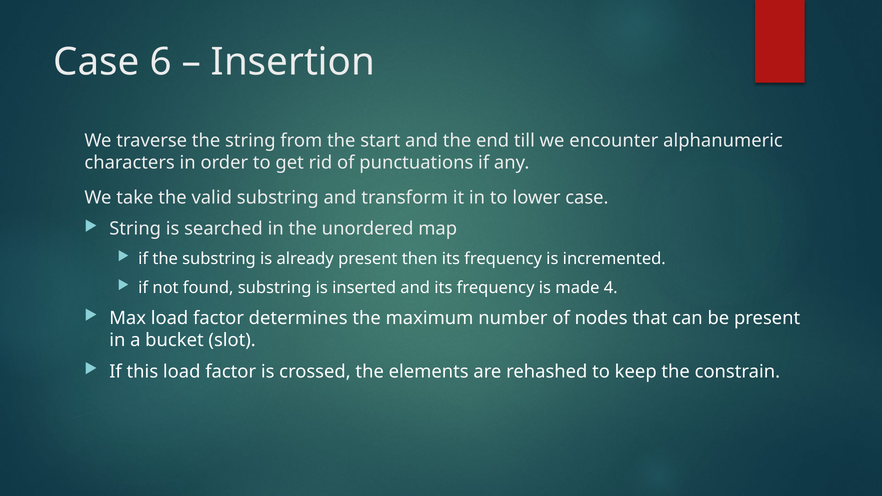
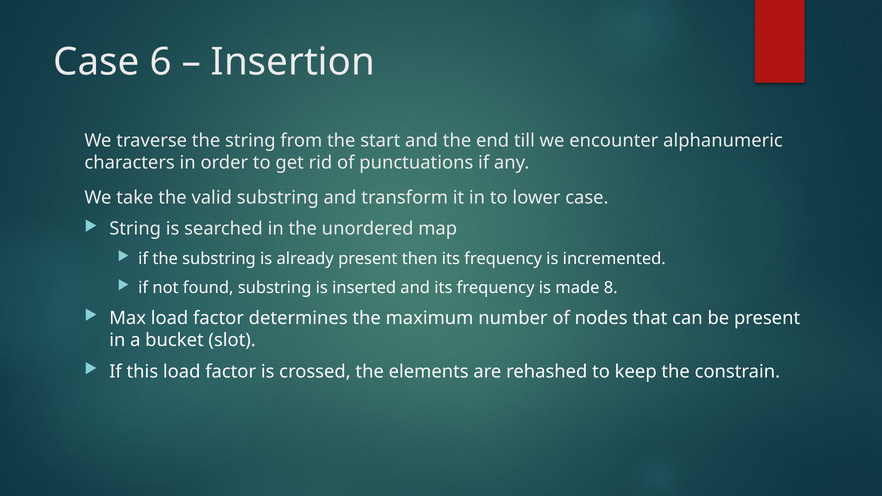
4: 4 -> 8 (611, 288)
